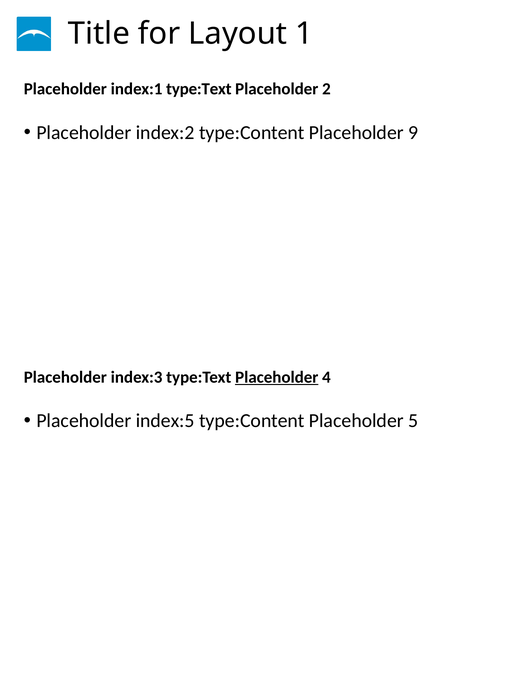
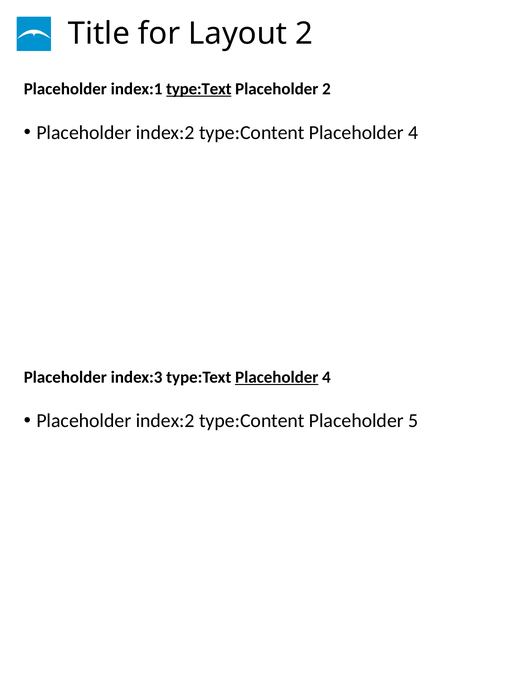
Layout 1: 1 -> 2 (304, 34)
type:Text underline: none -> present (199, 89)
type:Content Placeholder 9: 9 -> 4 (413, 133)
index:5: index:5 -> index:2 (165, 421)
